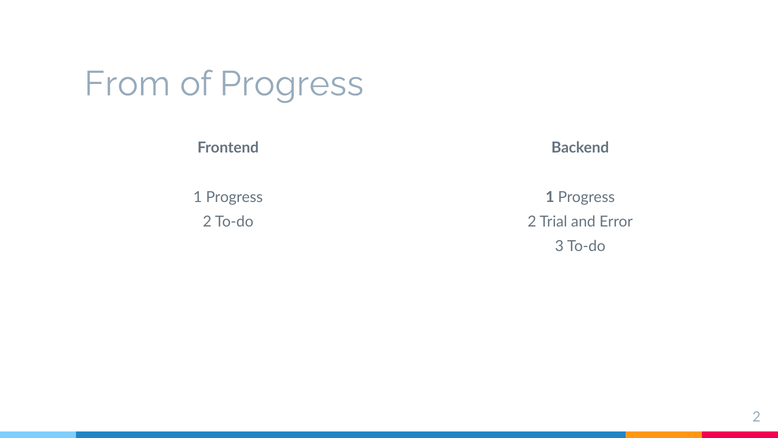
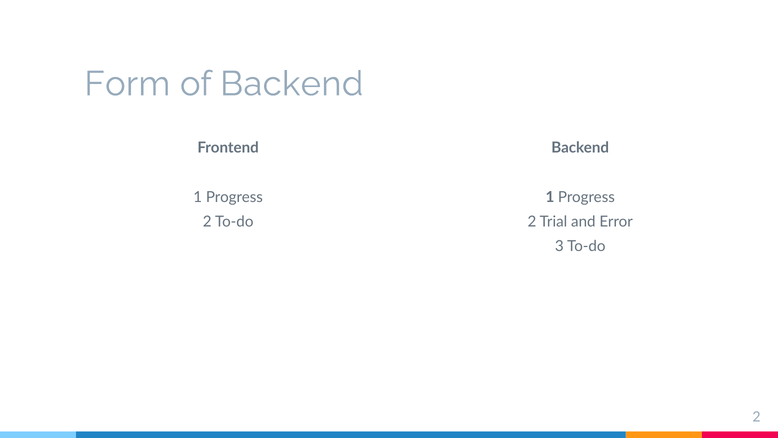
From: From -> Form (127, 84)
of Progress: Progress -> Backend (292, 84)
